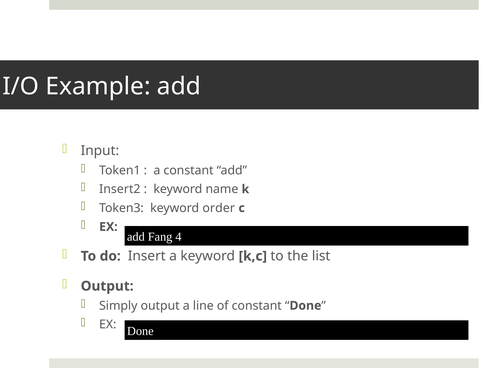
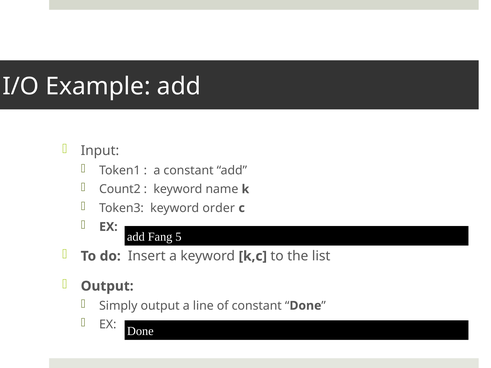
Insert2: Insert2 -> Count2 (120, 189)
4: 4 -> 5 (178, 237)
